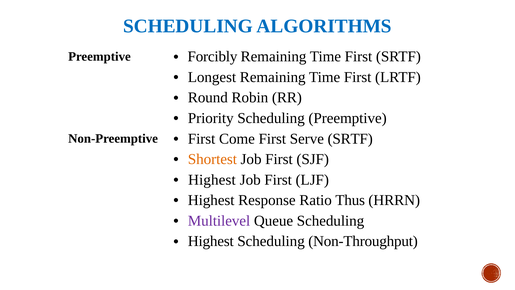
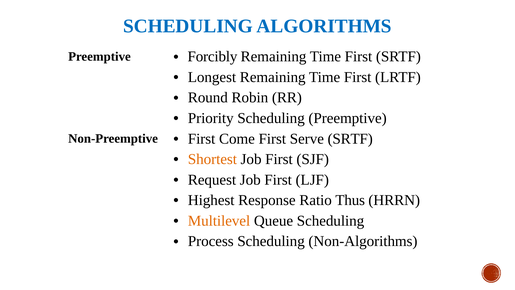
Highest: Highest -> Request (212, 180)
Multilevel colour: purple -> orange (219, 221)
Highest: Highest -> Process (211, 241)
Non-Throughput: Non-Throughput -> Non-Algorithms (363, 241)
